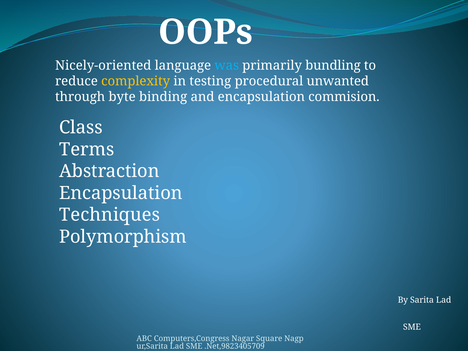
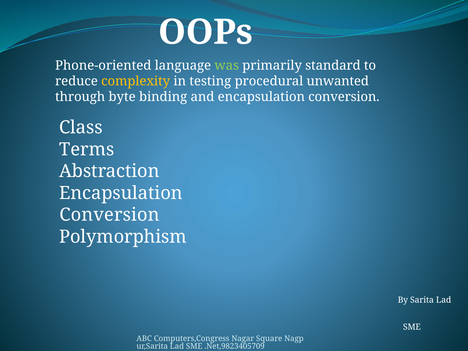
Nicely-oriented: Nicely-oriented -> Phone-oriented (103, 66)
was colour: light blue -> light green (227, 66)
bundling: bundling -> standard (333, 66)
and encapsulation commision: commision -> conversion (344, 97)
Techniques: Techniques -> Conversion (110, 215)
